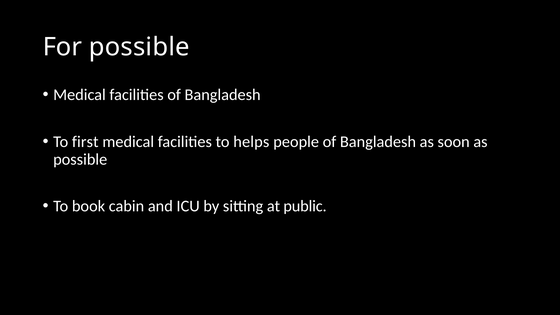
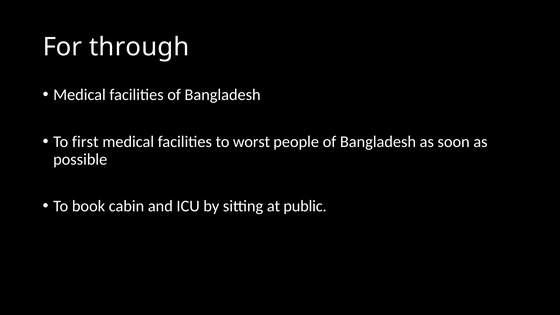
For possible: possible -> through (139, 47)
helps: helps -> worst (251, 142)
